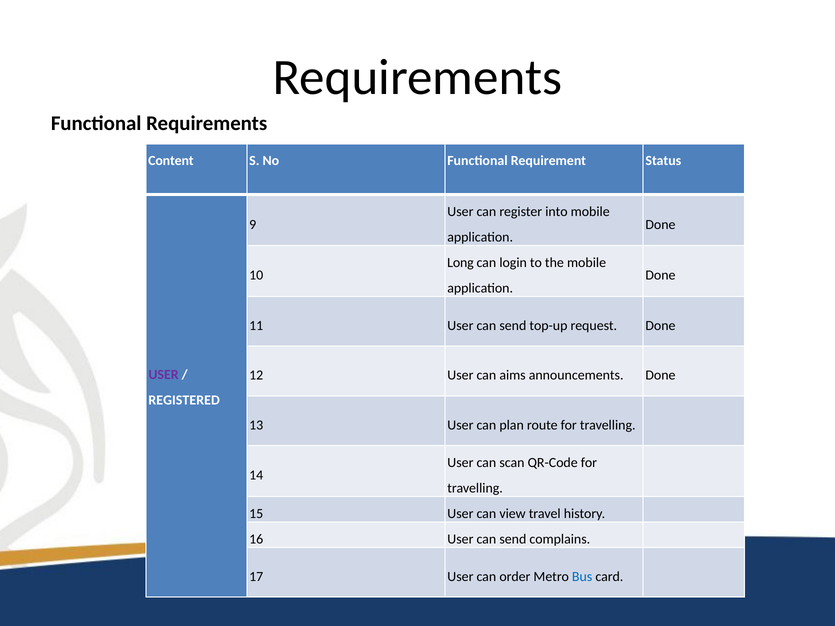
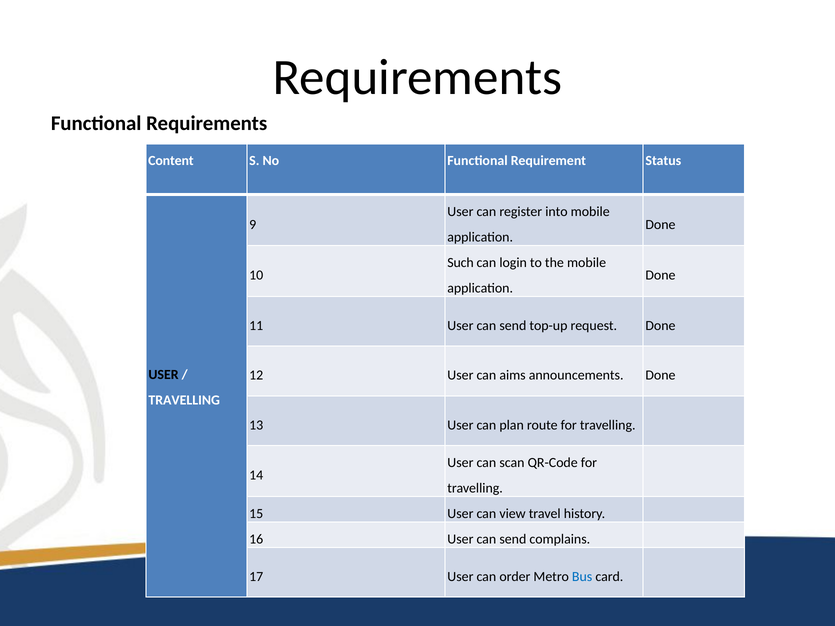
Long: Long -> Such (460, 263)
USER colour: purple -> black (163, 375)
REGISTERED: REGISTERED -> TRAVELLING (184, 400)
